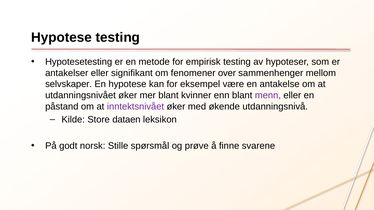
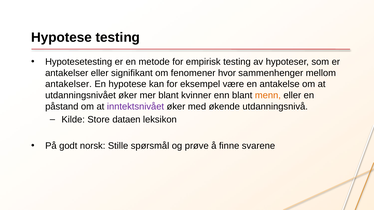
over: over -> hvor (227, 73)
selvskaper: selvskaper -> antakelser (68, 84)
menn colour: purple -> orange (268, 96)
